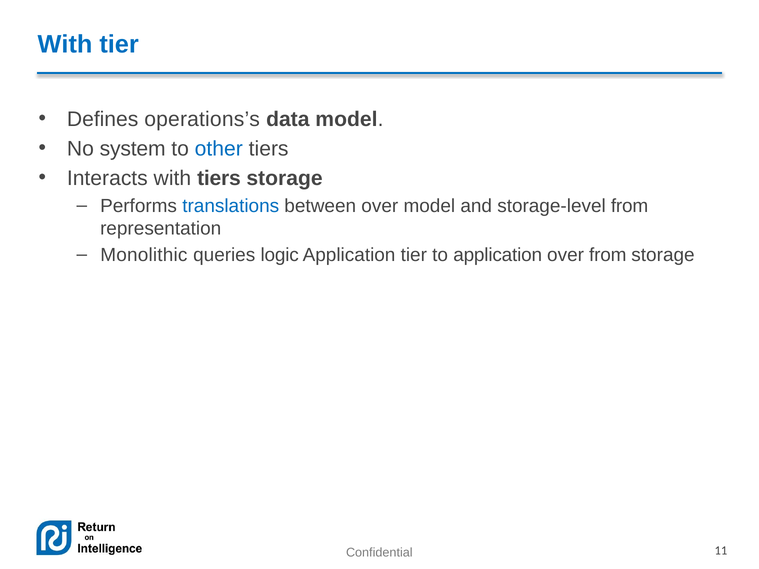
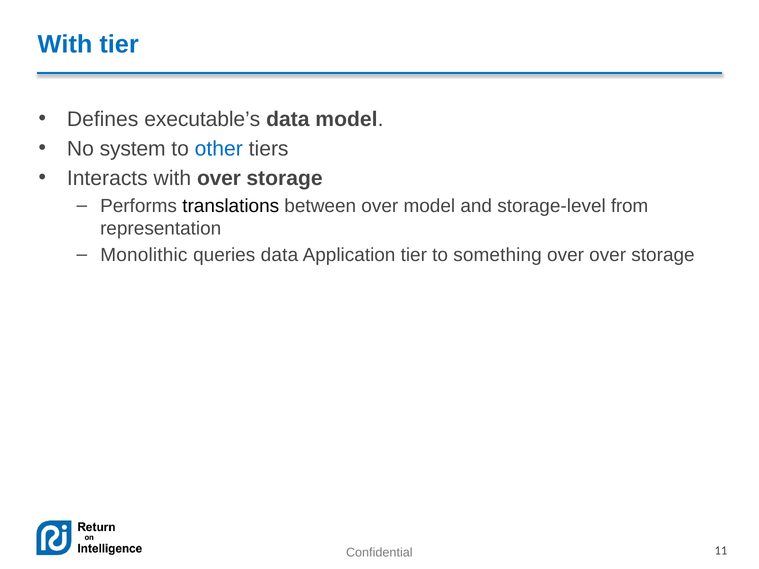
operations’s: operations’s -> executable’s (202, 119)
with tiers: tiers -> over (219, 178)
translations colour: blue -> black (231, 206)
queries logic: logic -> data (279, 255)
to application: application -> something (498, 255)
over from: from -> over (608, 255)
